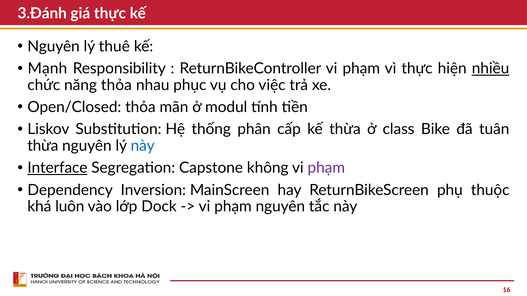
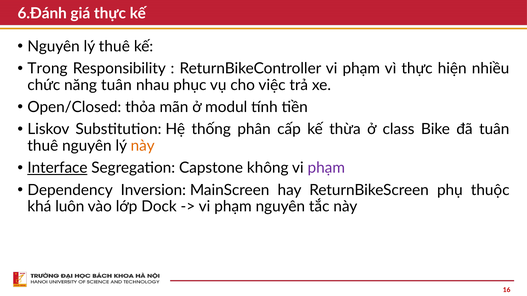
3.Đánh: 3.Đánh -> 6.Đánh (42, 14)
Mạnh: Mạnh -> Trong (47, 69)
nhiều underline: present -> none (491, 69)
năng thỏa: thỏa -> tuân (116, 85)
thừa: thừa -> thuê (43, 146)
này colour: blue -> orange (143, 146)
